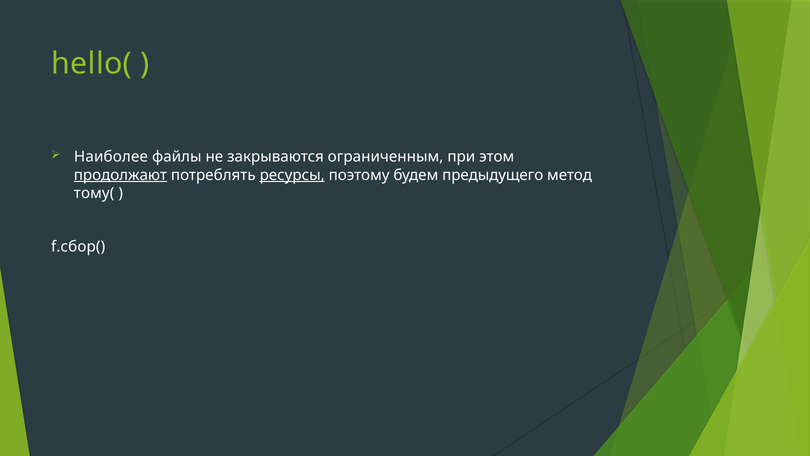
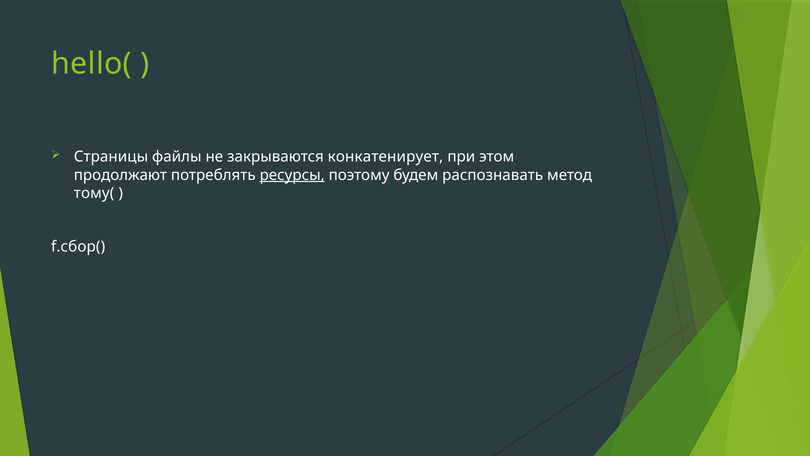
Наиболее: Наиболее -> Страницы (111, 157)
ограниченным: ограниченным -> конкатенирует (385, 157)
продолжают underline: present -> none (120, 175)
предыдущего: предыдущего -> распознавать (493, 175)
